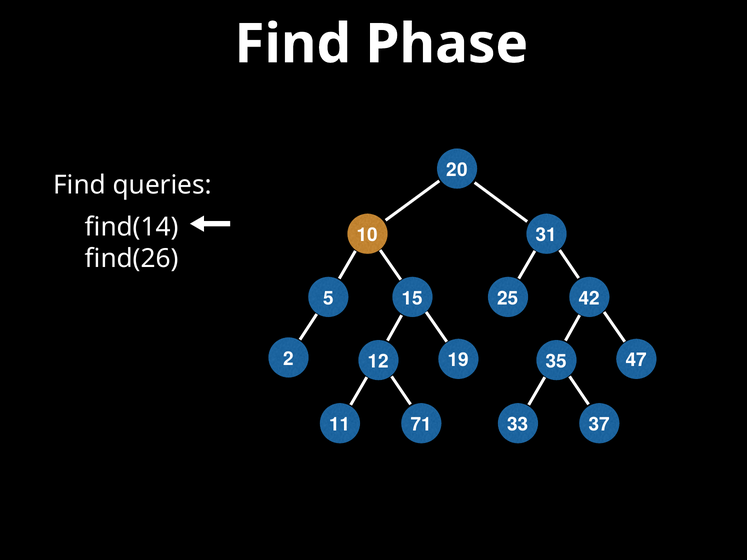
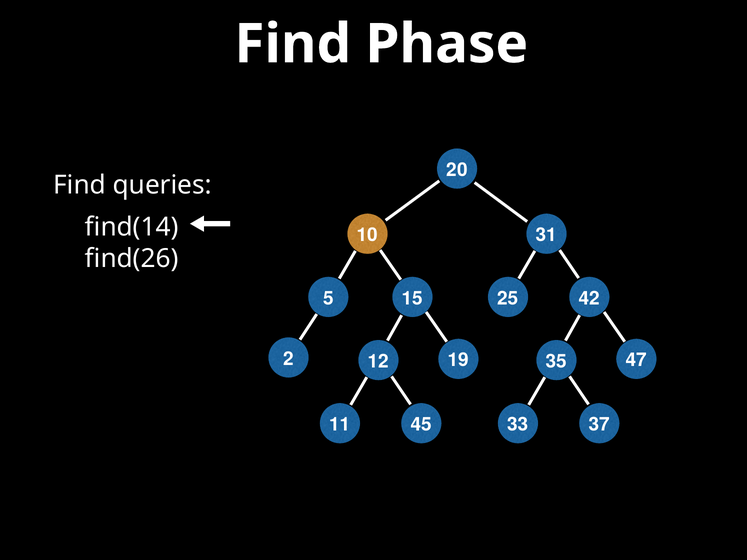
71: 71 -> 45 (421, 425)
